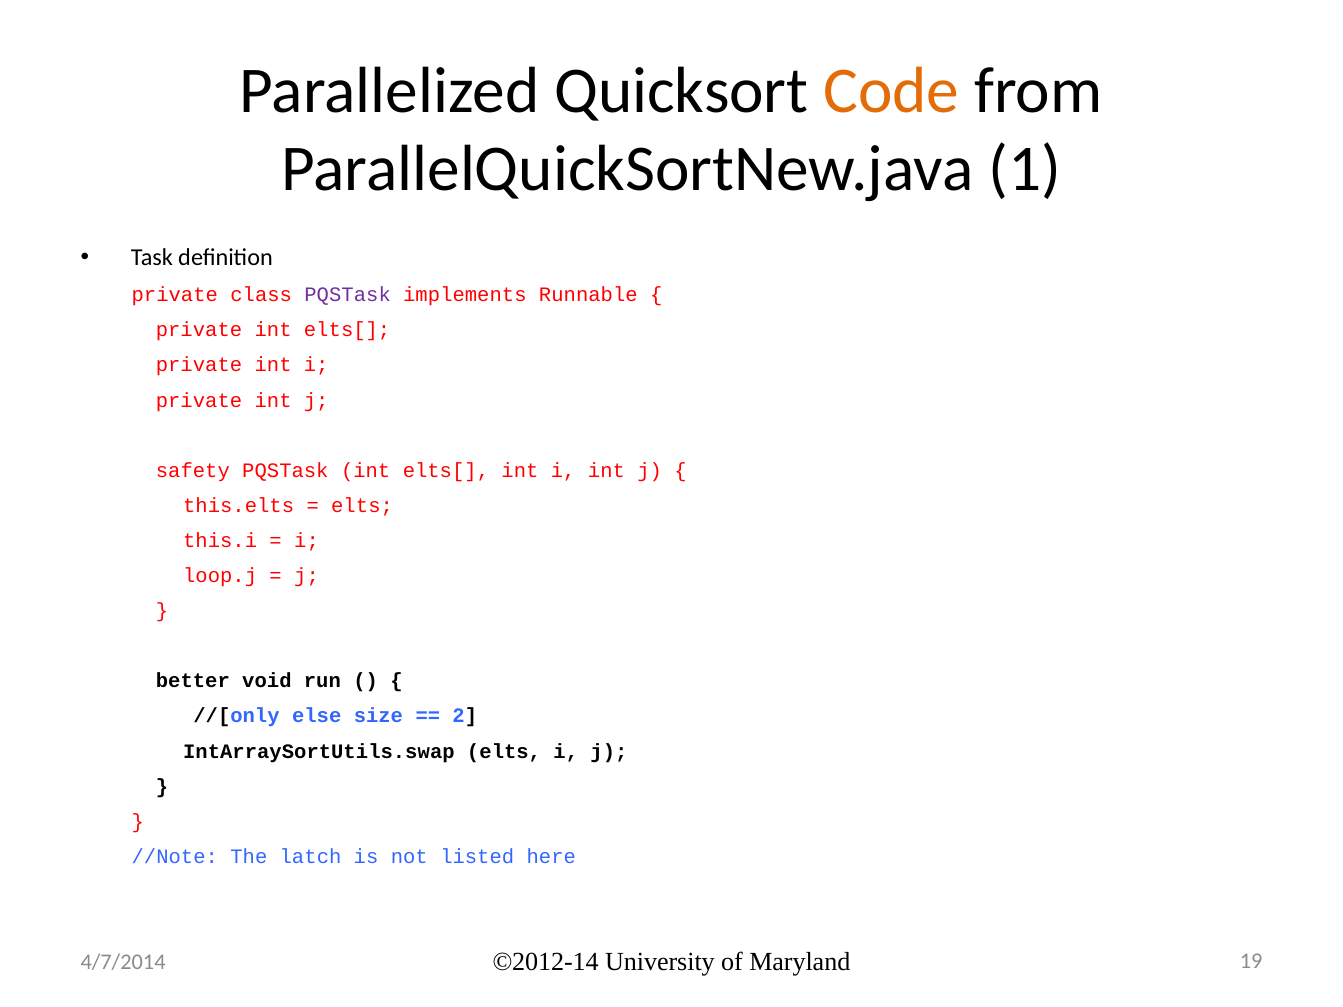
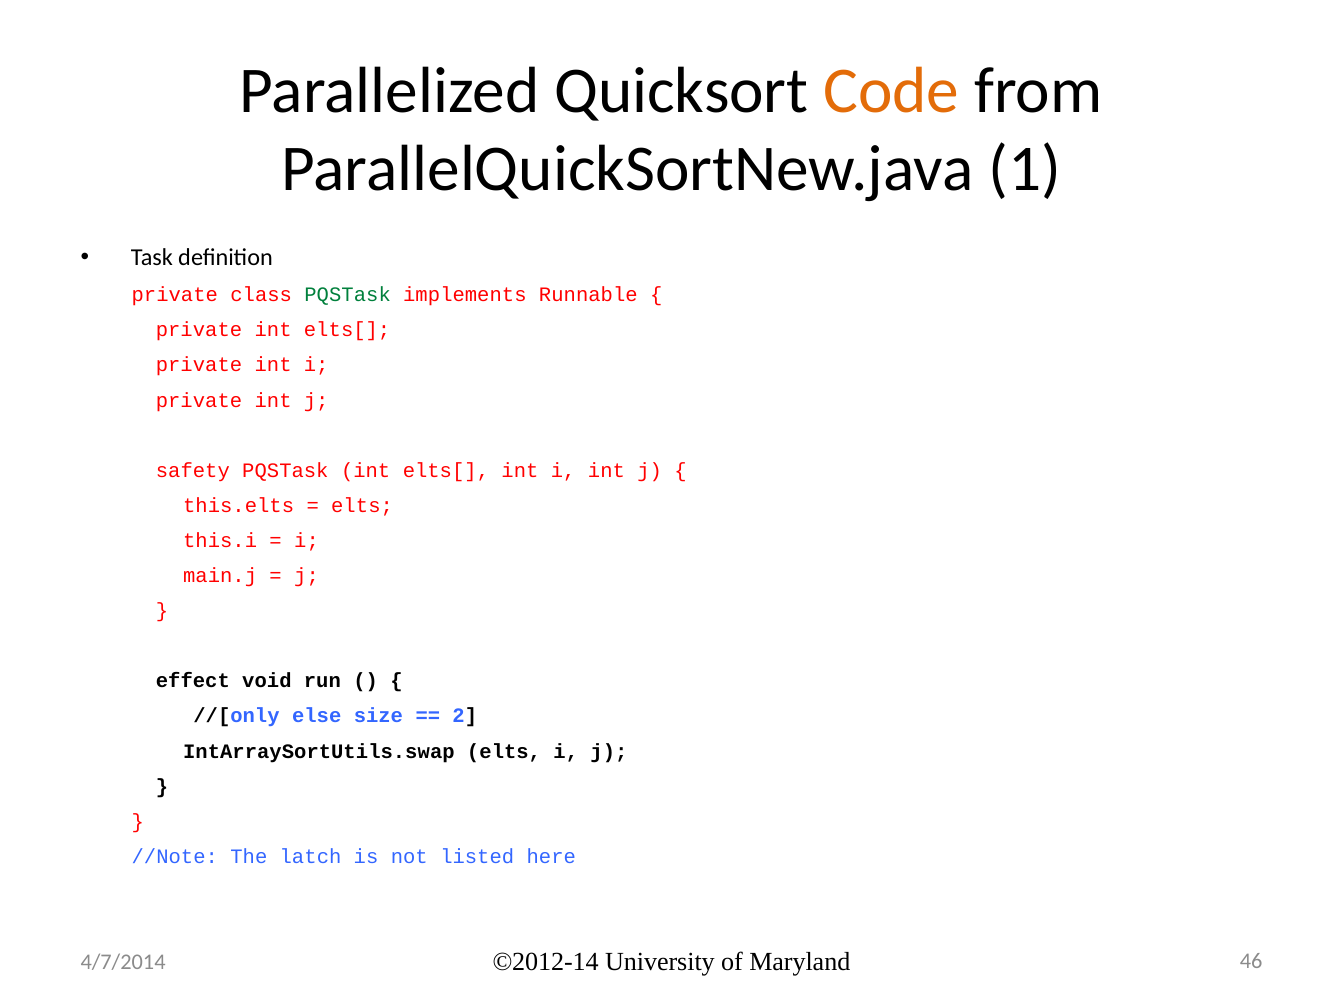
PQSTask colour: purple -> green (348, 295)
loop.j: loop.j -> main.j (220, 576)
better: better -> effect (193, 681)
19: 19 -> 46 (1251, 962)
